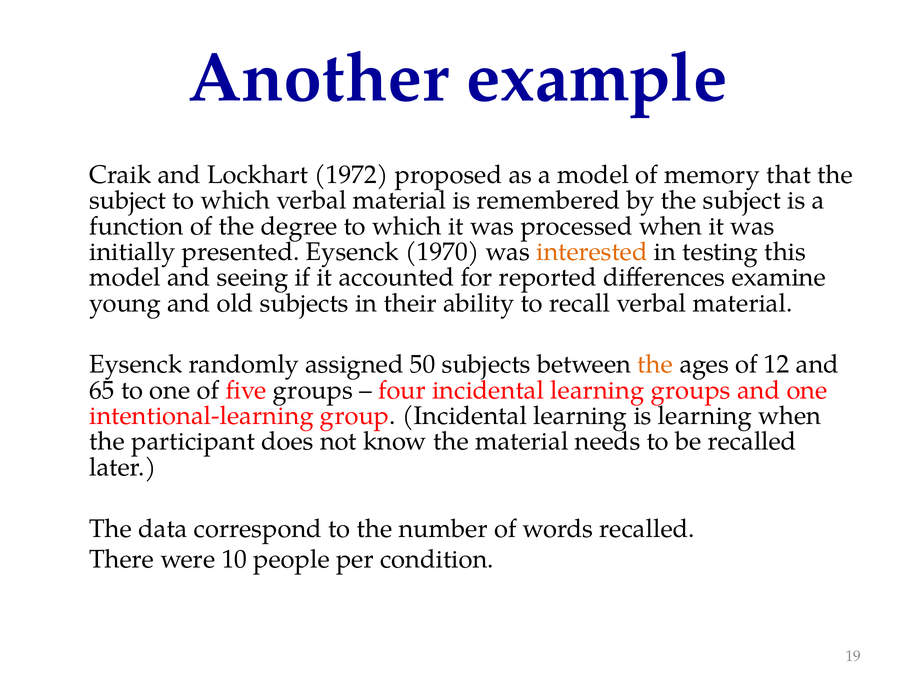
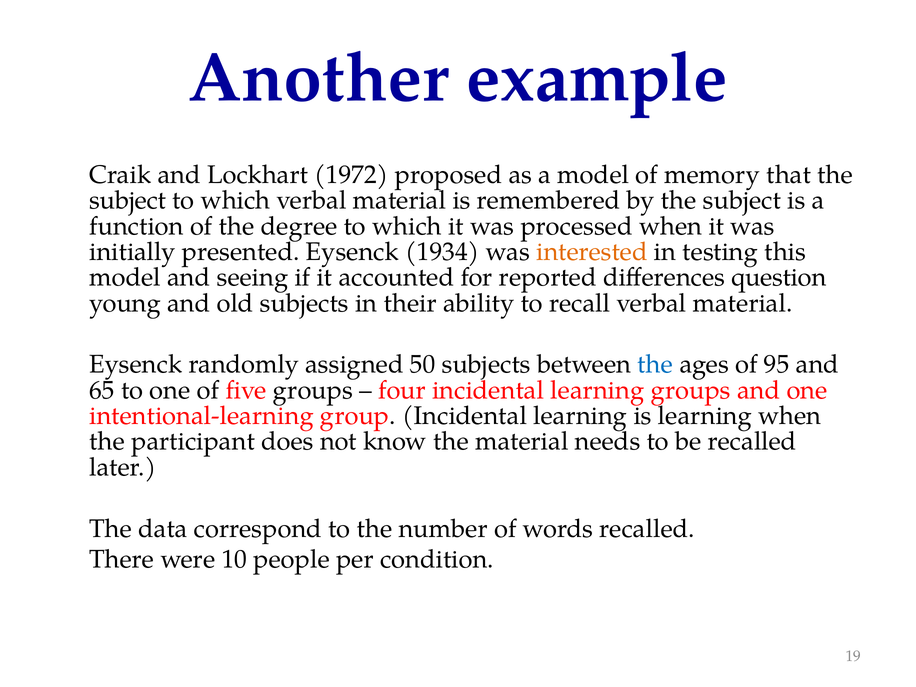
1970: 1970 -> 1934 (442, 252)
examine: examine -> question (779, 278)
the colour: orange -> blue (655, 365)
12: 12 -> 95 (777, 365)
